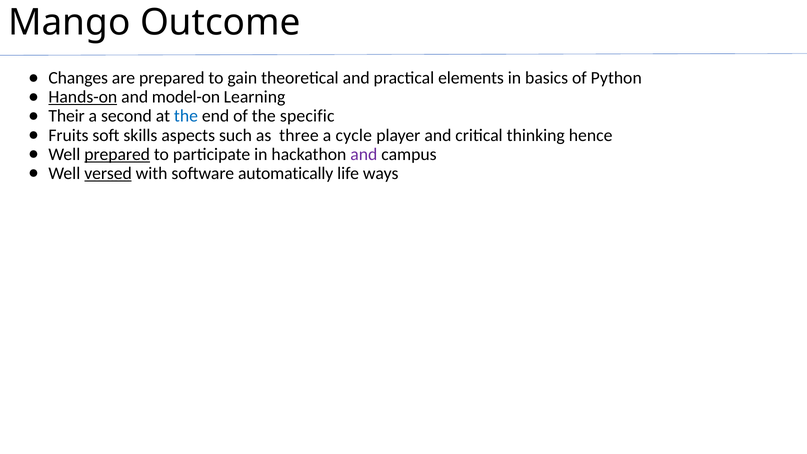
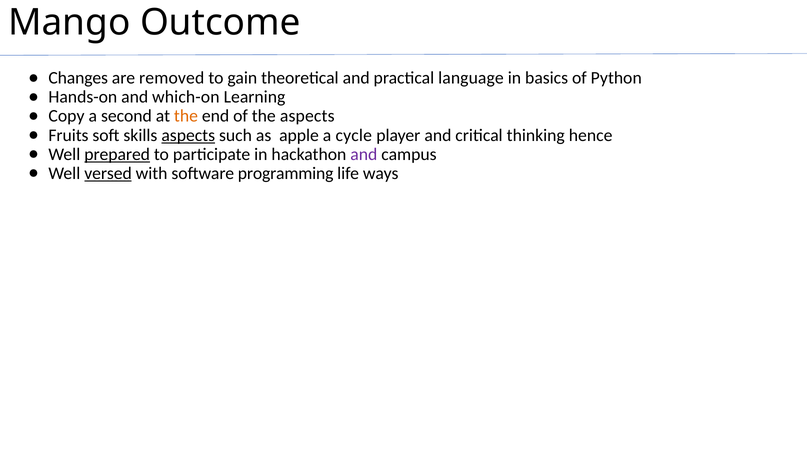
are prepared: prepared -> removed (172, 78)
elements: elements -> language (471, 78)
Hands-on underline: present -> none (83, 97)
model-on: model-on -> which-on (186, 97)
Their: Their -> Copy (66, 116)
the colour: blue -> orange (186, 116)
the specific: specific -> aspects (307, 116)
aspects underline: none -> present (188, 135)
three: three -> apple (299, 135)
automatically: automatically -> programming (286, 173)
